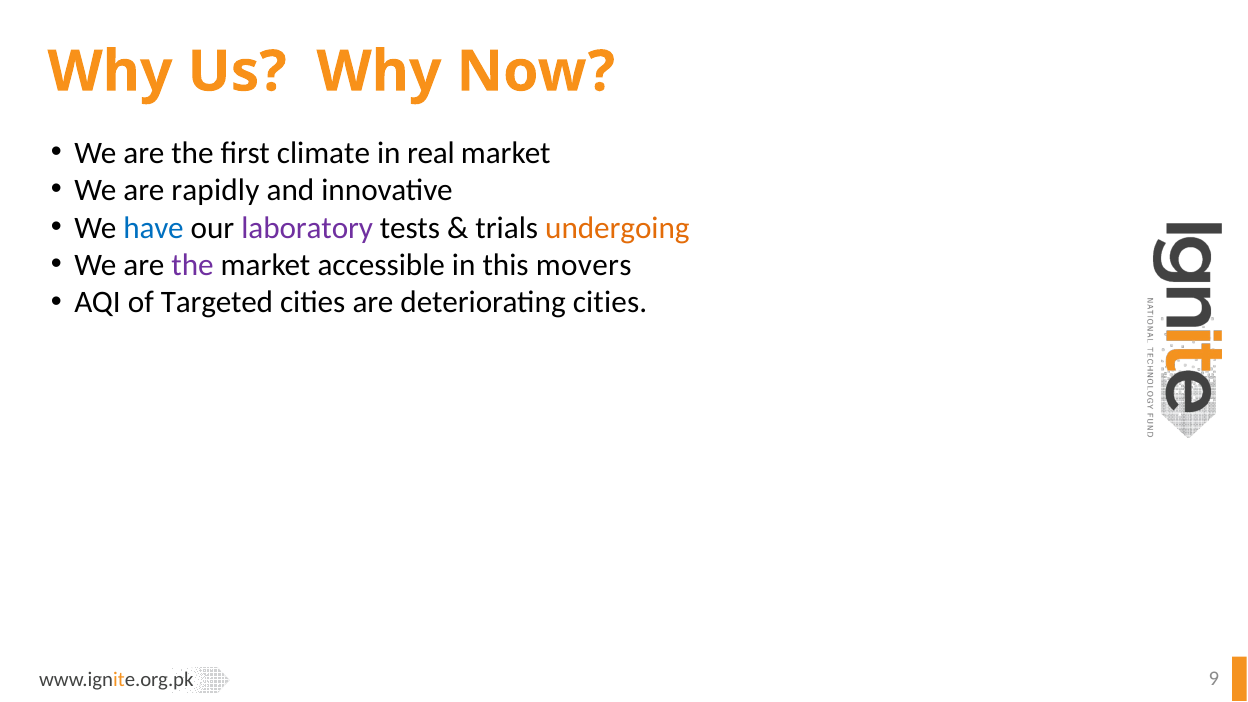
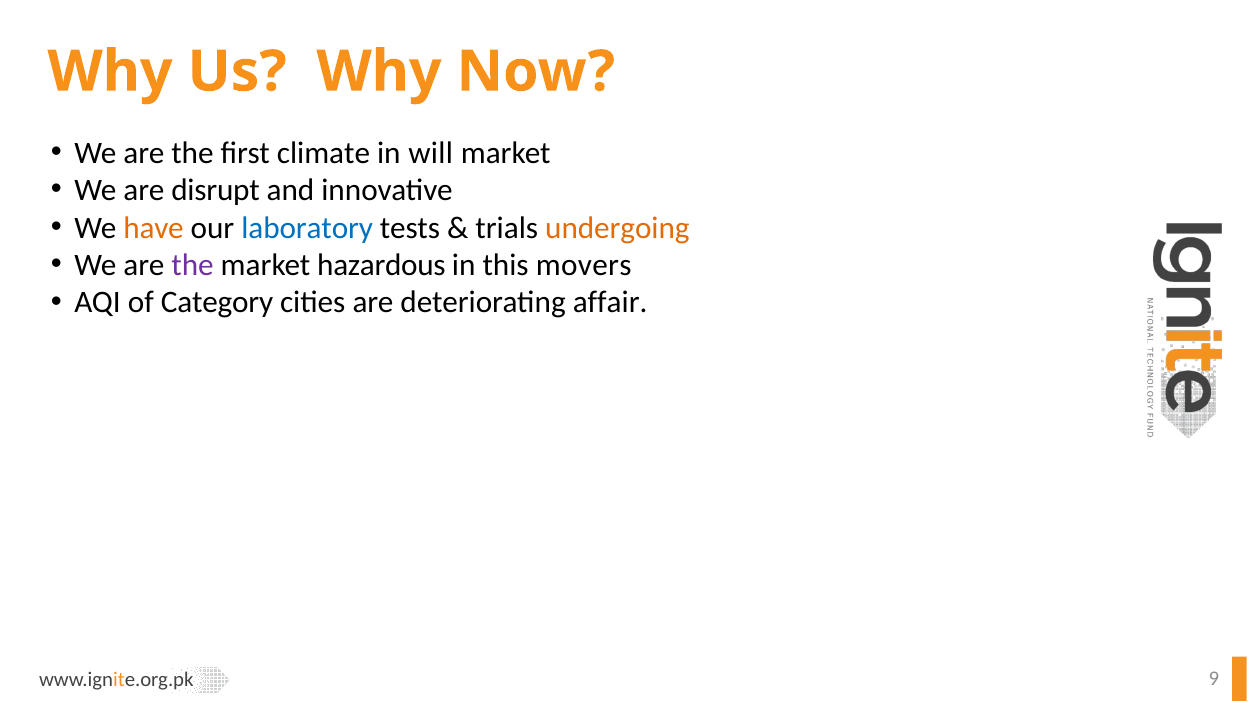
real: real -> will (431, 153)
rapidly: rapidly -> disrupt (216, 190)
have colour: blue -> orange (154, 228)
laboratory colour: purple -> blue (307, 228)
accessible: accessible -> hazardous (381, 265)
Targeted: Targeted -> Category (217, 303)
deteriorating cities: cities -> affair (610, 303)
